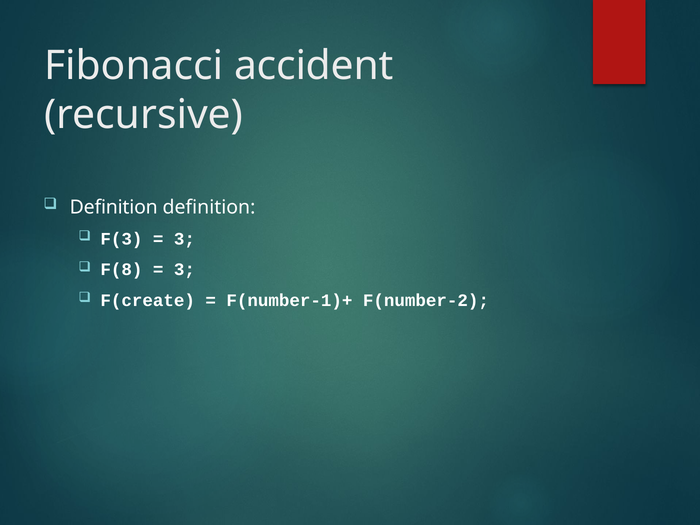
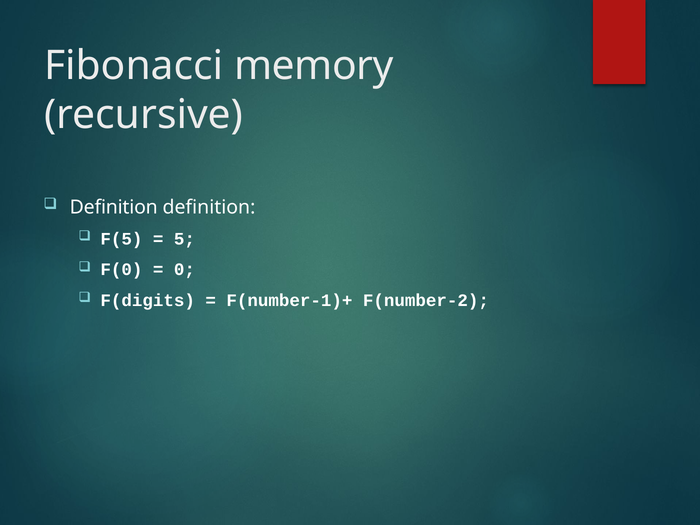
accident: accident -> memory (314, 66)
F(3: F(3 -> F(5 (121, 239)
3: 3 -> 5 (184, 239)
F(8: F(8 -> F(0 (121, 270)
3: 3 -> 0 (184, 270)
F(create: F(create -> F(digits (148, 300)
